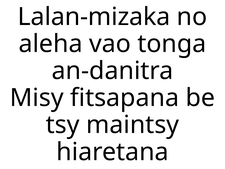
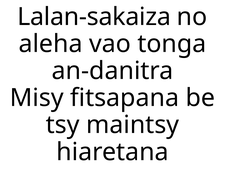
Lalan-mizaka: Lalan-mizaka -> Lalan-sakaiza (94, 17)
